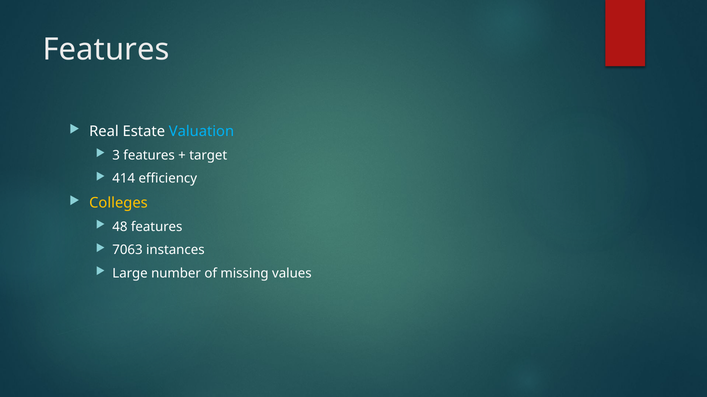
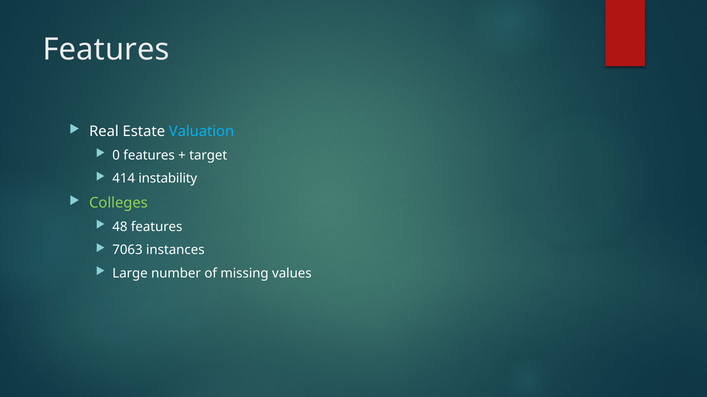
3: 3 -> 0 (116, 156)
efficiency: efficiency -> instability (168, 179)
Colleges colour: yellow -> light green (118, 203)
